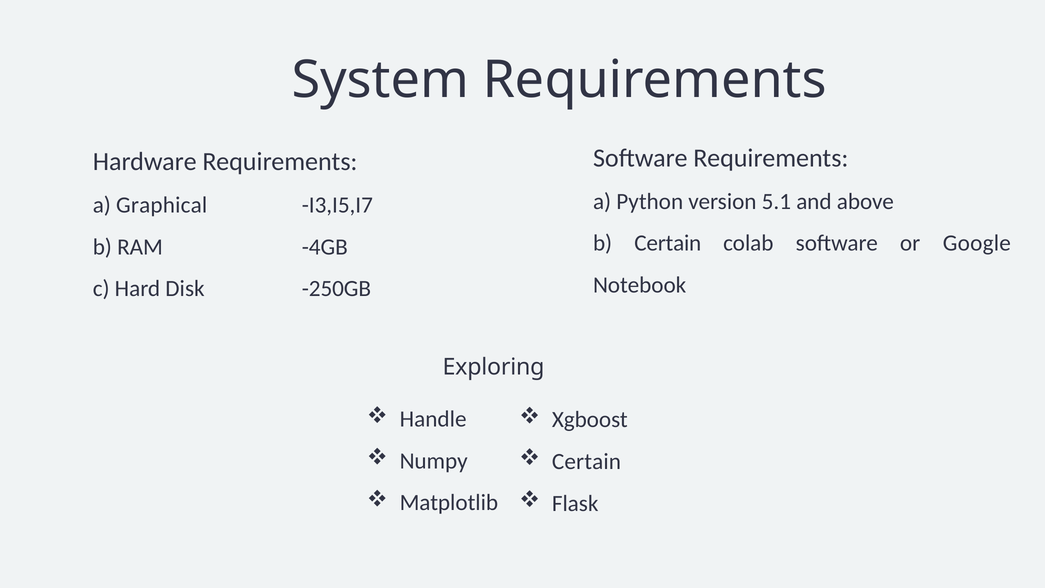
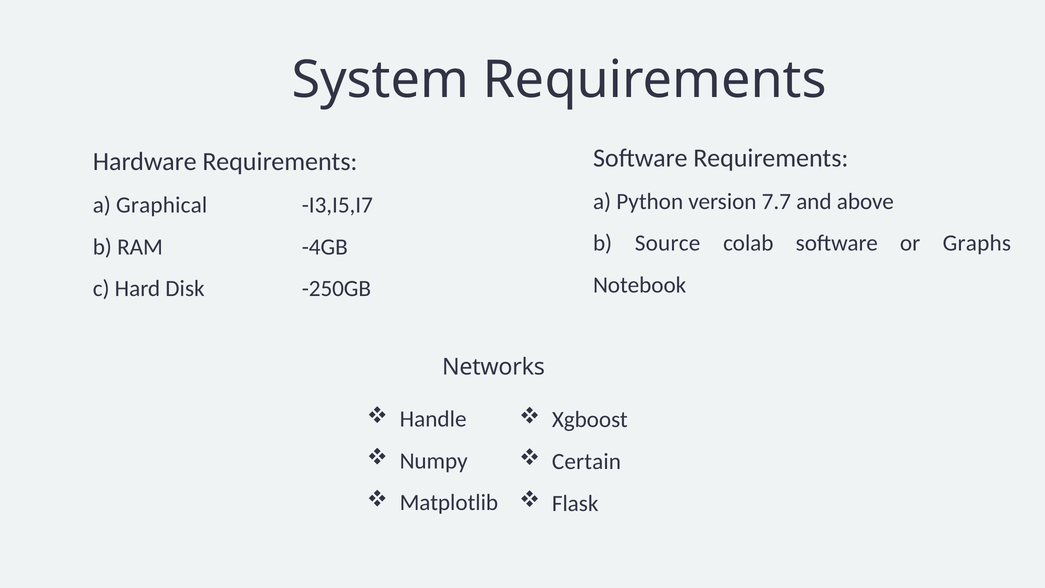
5.1: 5.1 -> 7.7 (776, 201)
b Certain: Certain -> Source (668, 243)
Google: Google -> Graphs (977, 243)
Exploring: Exploring -> Networks (494, 367)
